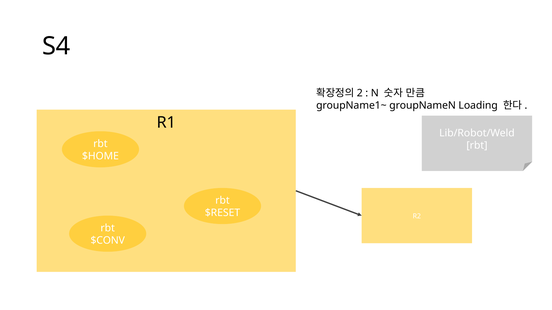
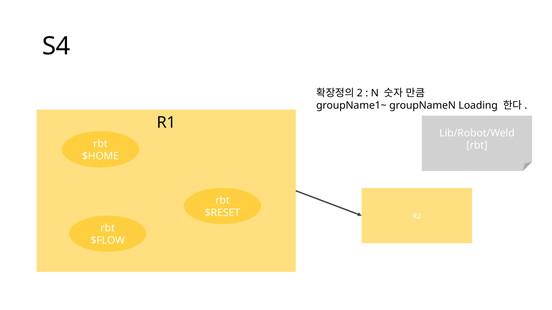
$CONV: $CONV -> $FLOW (108, 241)
